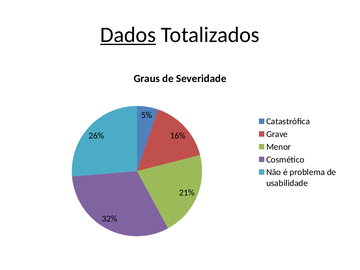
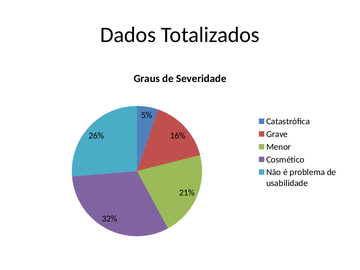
Dados underline: present -> none (128, 35)
